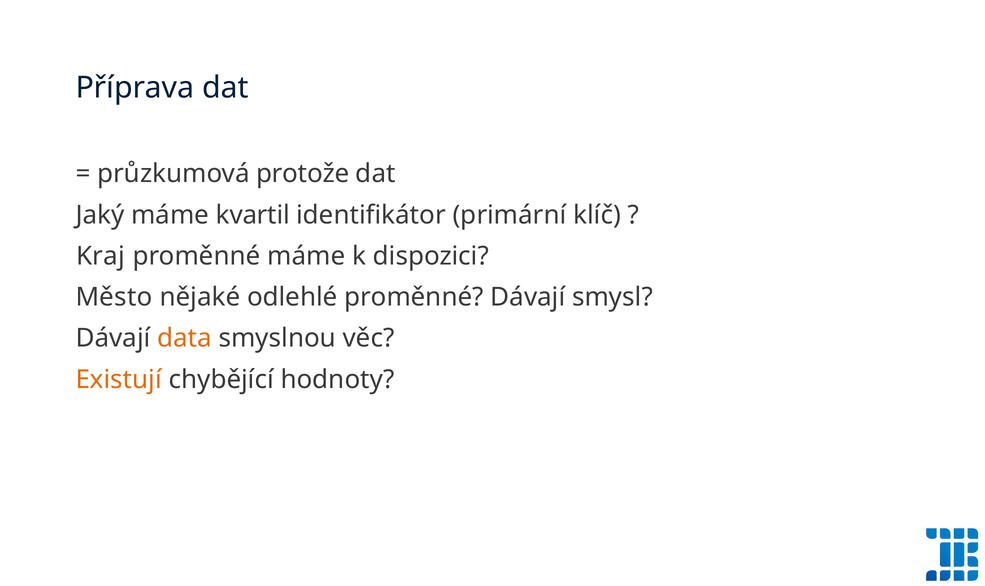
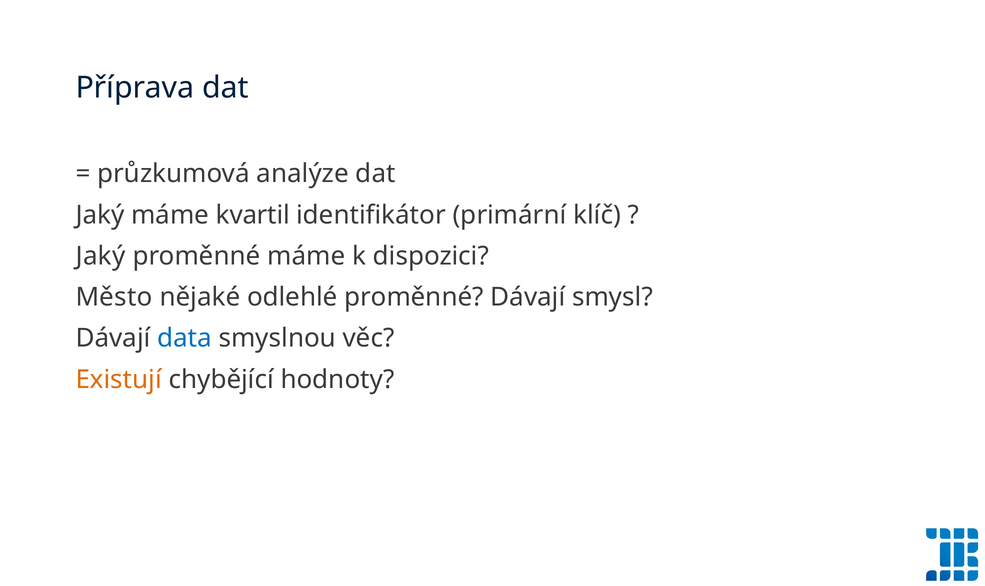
protože: protože -> analýze (303, 174)
Kraj: Kraj -> Jaký (101, 256)
data colour: orange -> blue (185, 338)
